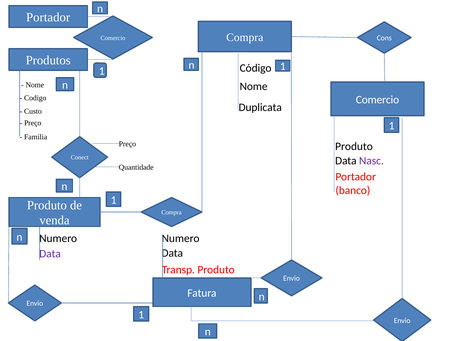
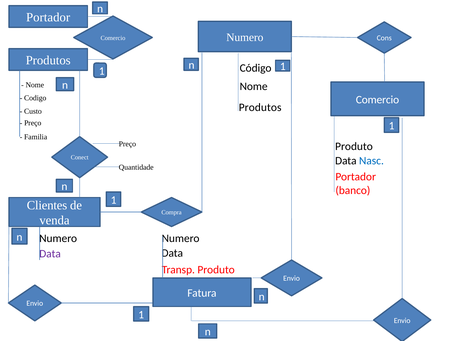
Compra: Compra -> Numero (245, 37)
Duplicata: Duplicata -> Produtos (260, 107)
Nasc colour: purple -> blue (371, 160)
Produto: Produto -> Clientes (47, 205)
